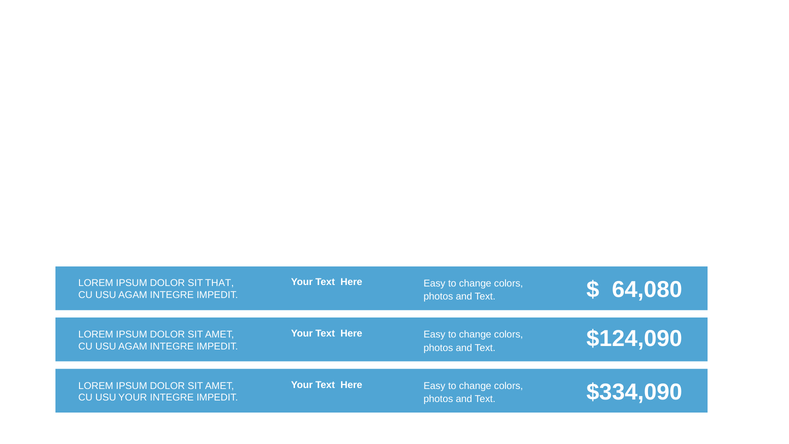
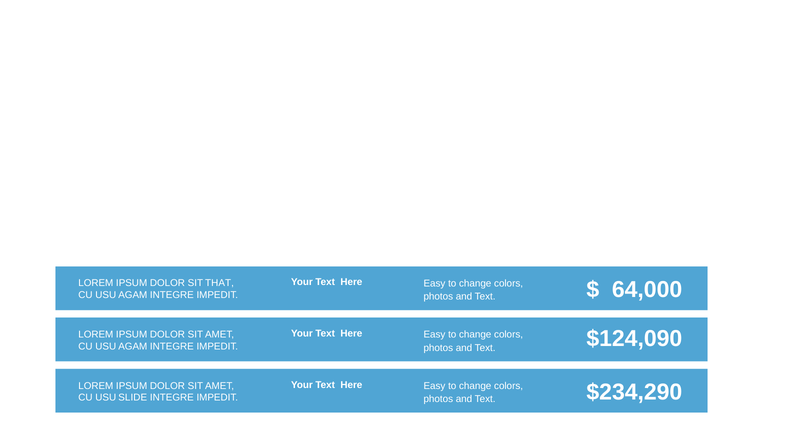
64,080: 64,080 -> 64,000 (647, 290)
$334,090: $334,090 -> $234,290 (634, 392)
USU YOUR: YOUR -> SLIDE (133, 398)
